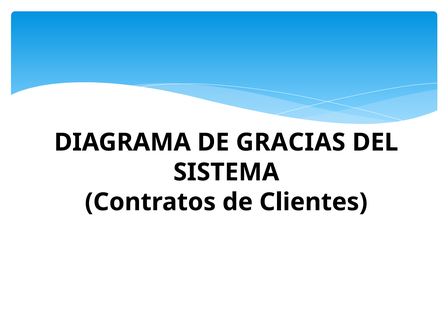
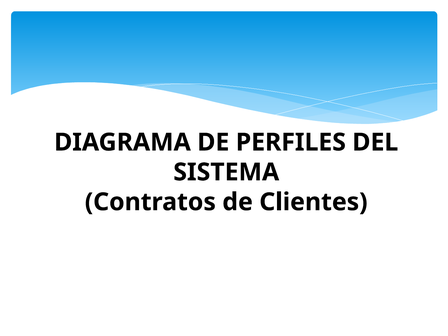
GRACIAS: GRACIAS -> PERFILES (291, 142)
